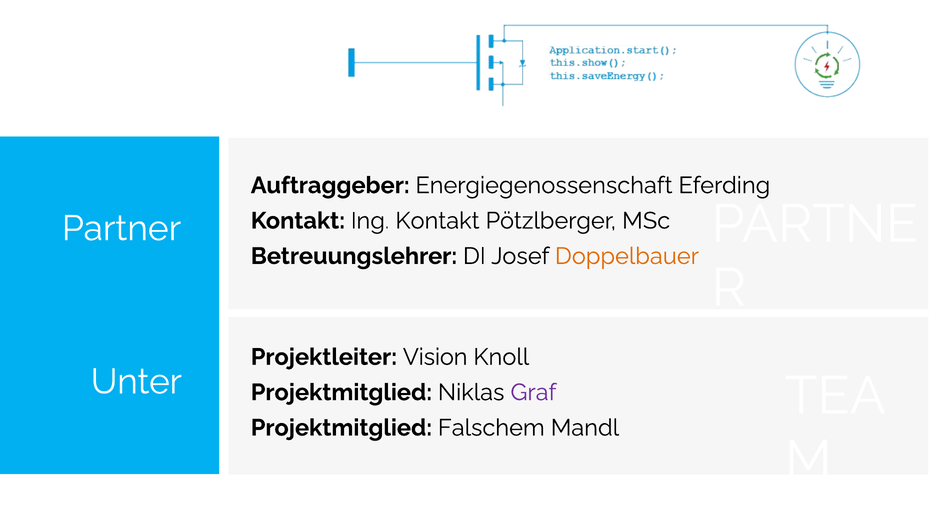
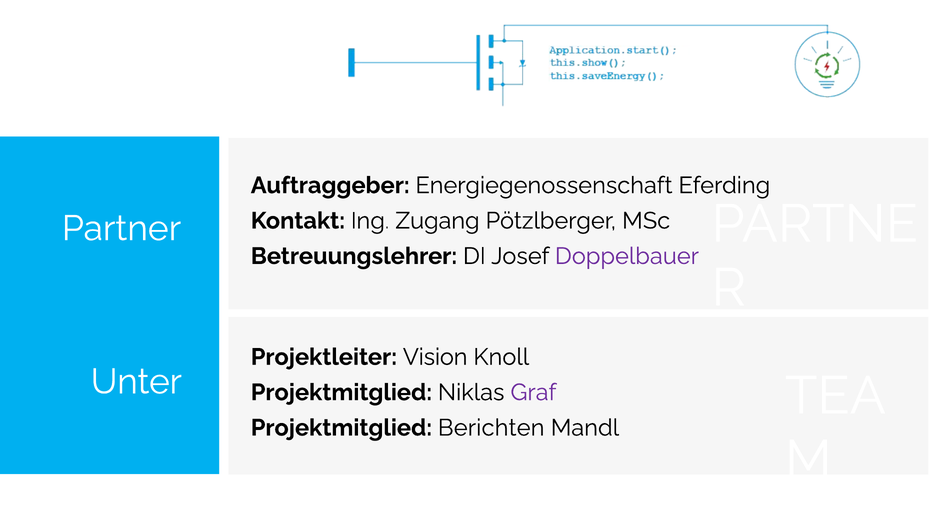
Ing Kontakt: Kontakt -> Zugang (437, 221)
Doppelbauer colour: orange -> purple (627, 256)
Falschem: Falschem -> Berichten (491, 428)
